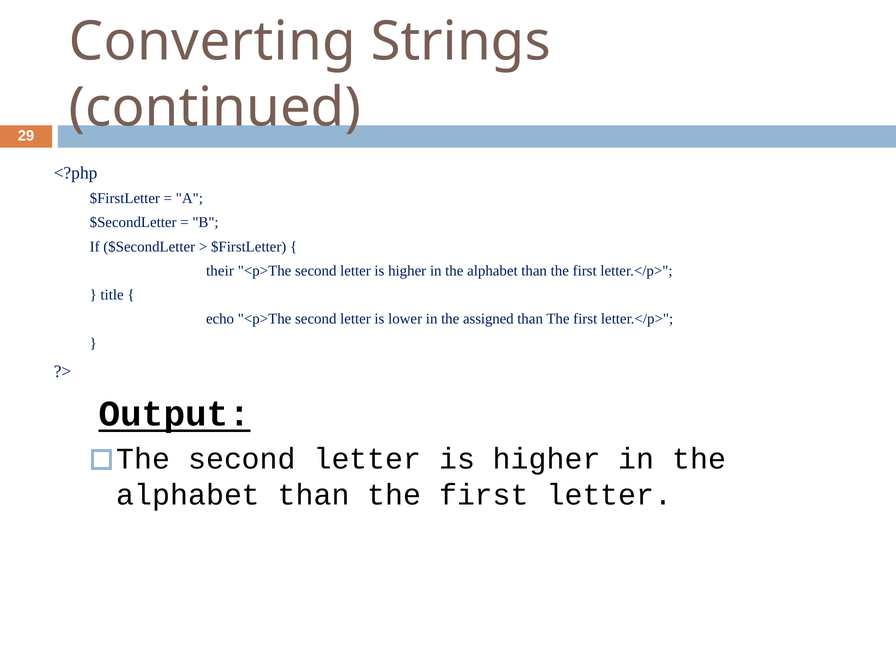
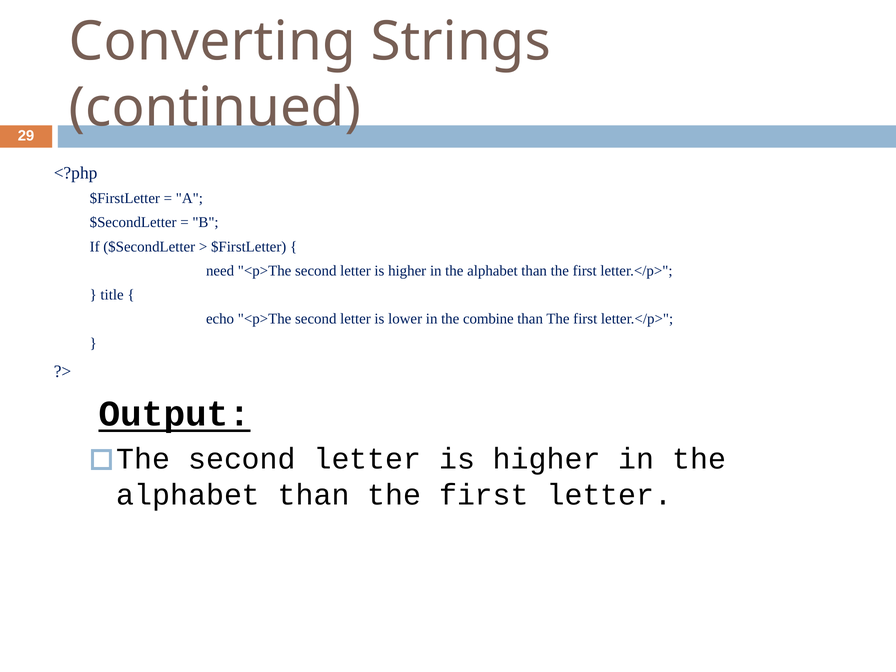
their: their -> need (220, 271)
assigned: assigned -> combine (488, 319)
